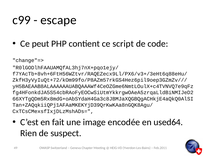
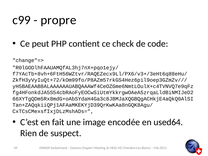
escape: escape -> propre (58, 20)
script: script -> check (123, 44)
